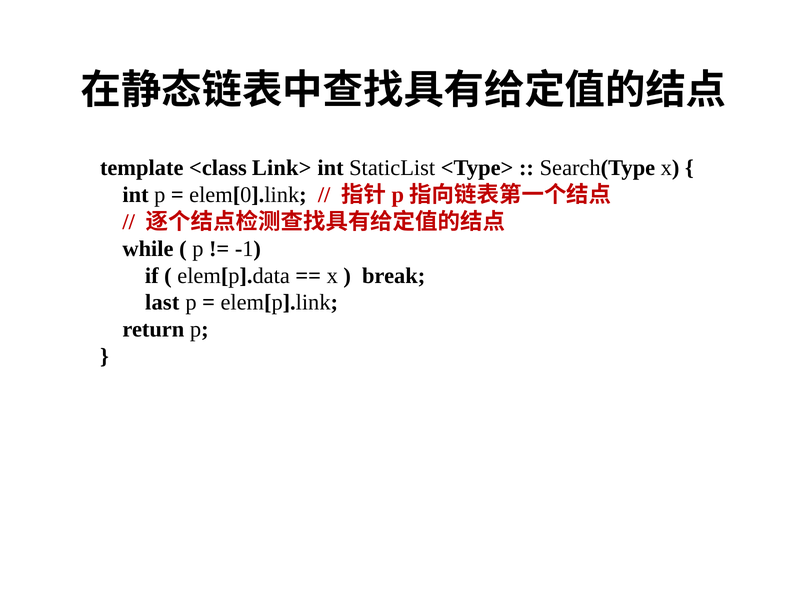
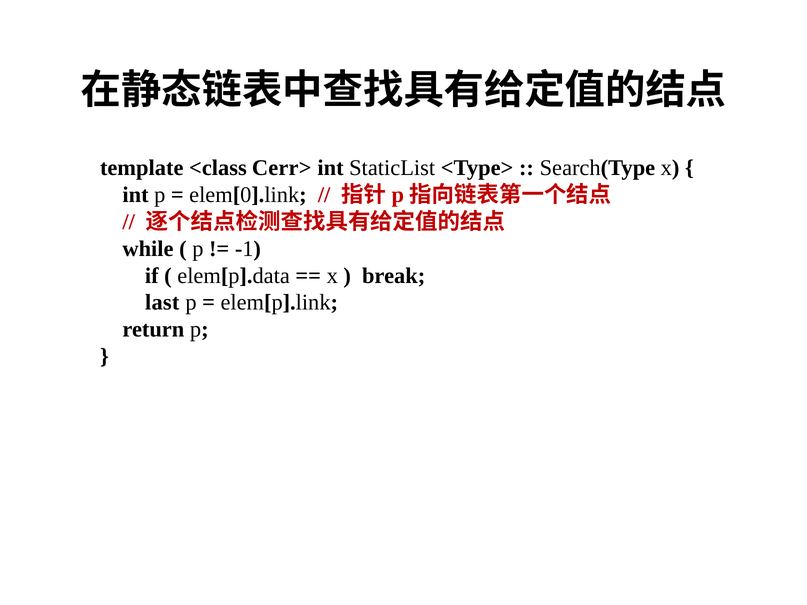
Link>: Link> -> Cerr> (282, 168)
